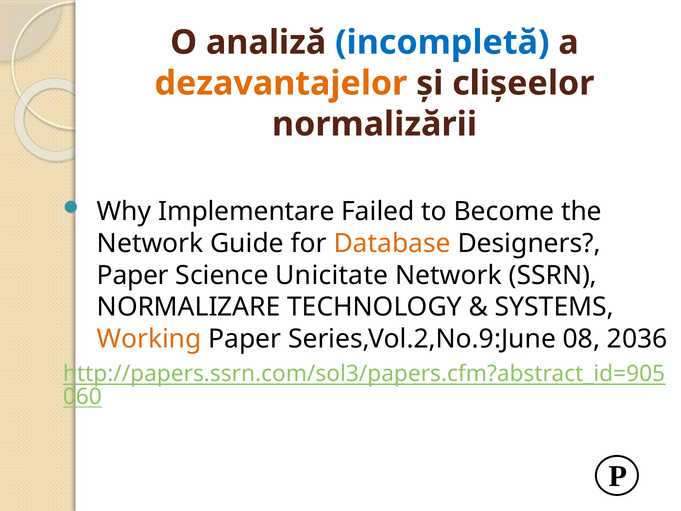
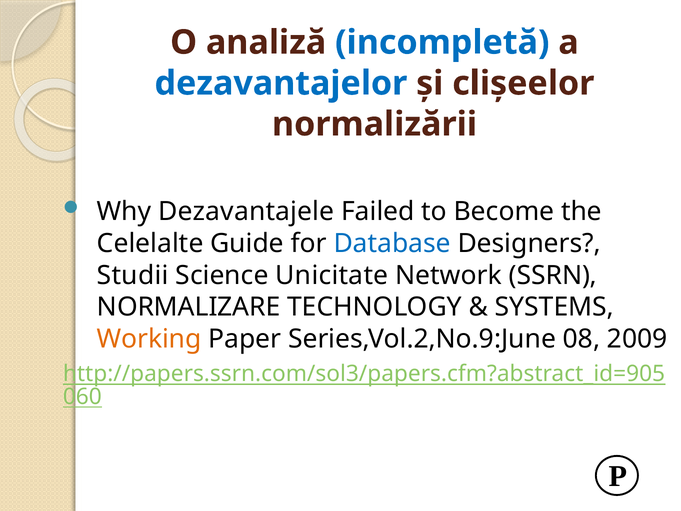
dezavantajelor colour: orange -> blue (281, 83)
Implementare: Implementare -> Dezavantajele (246, 212)
Network: Network -> Celelalte (150, 243)
Database colour: orange -> blue (392, 243)
Paper: Paper -> Studii (133, 275)
2036: 2036 -> 2009 (637, 339)
